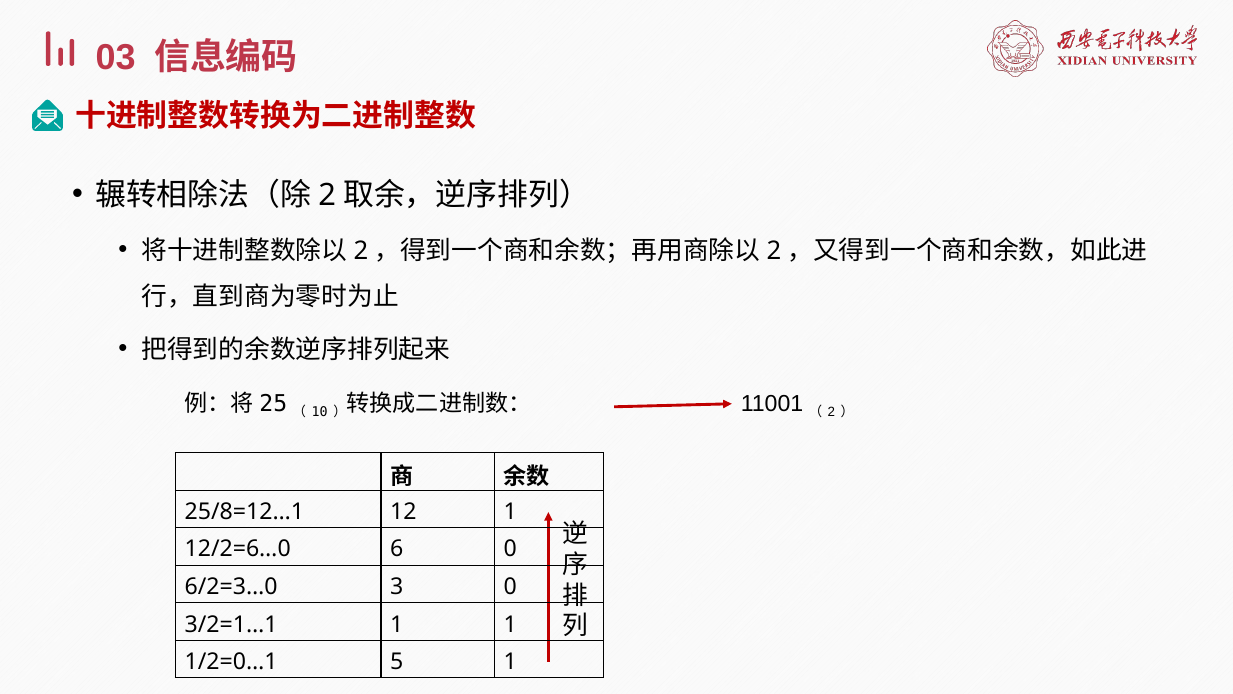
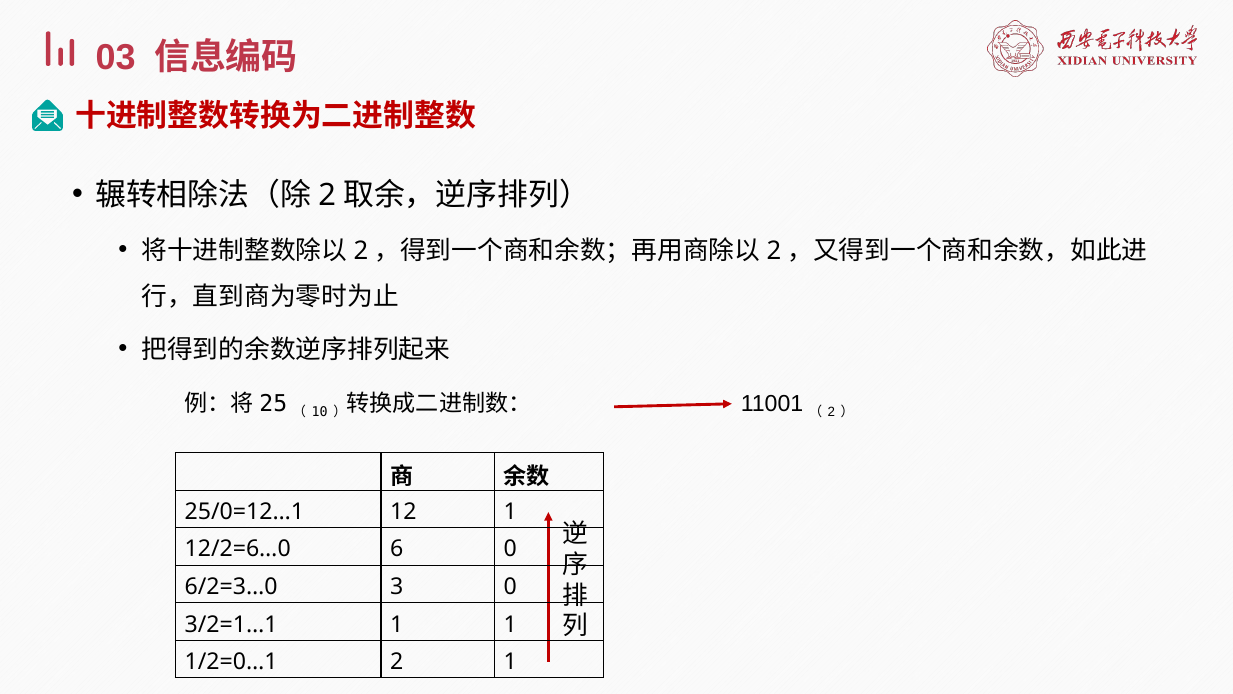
25/8=12…1: 25/8=12…1 -> 25/0=12…1 (244, 511)
1/2=0…1 5: 5 -> 2 (397, 661)
